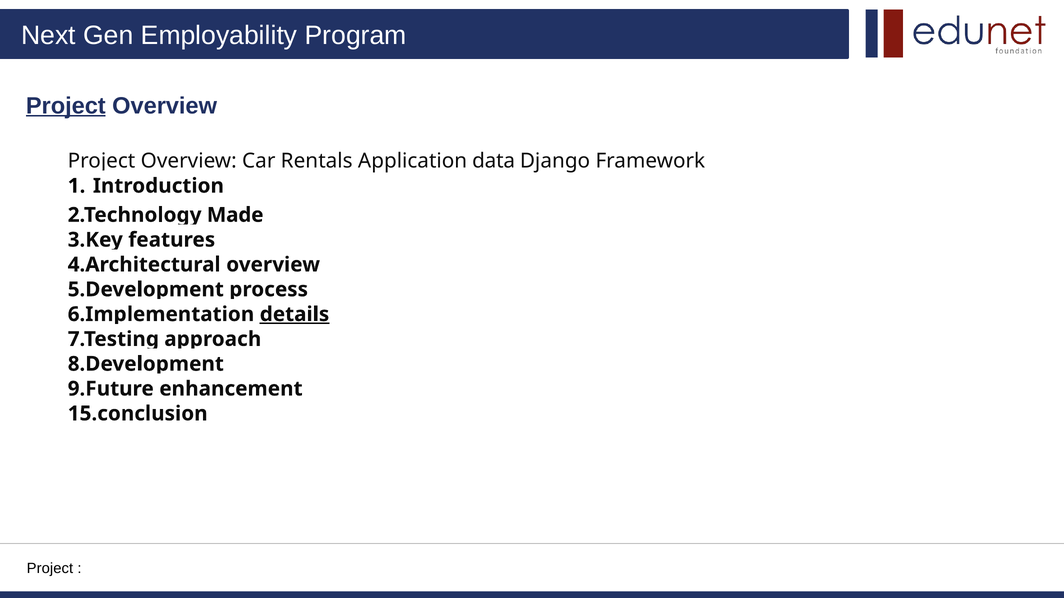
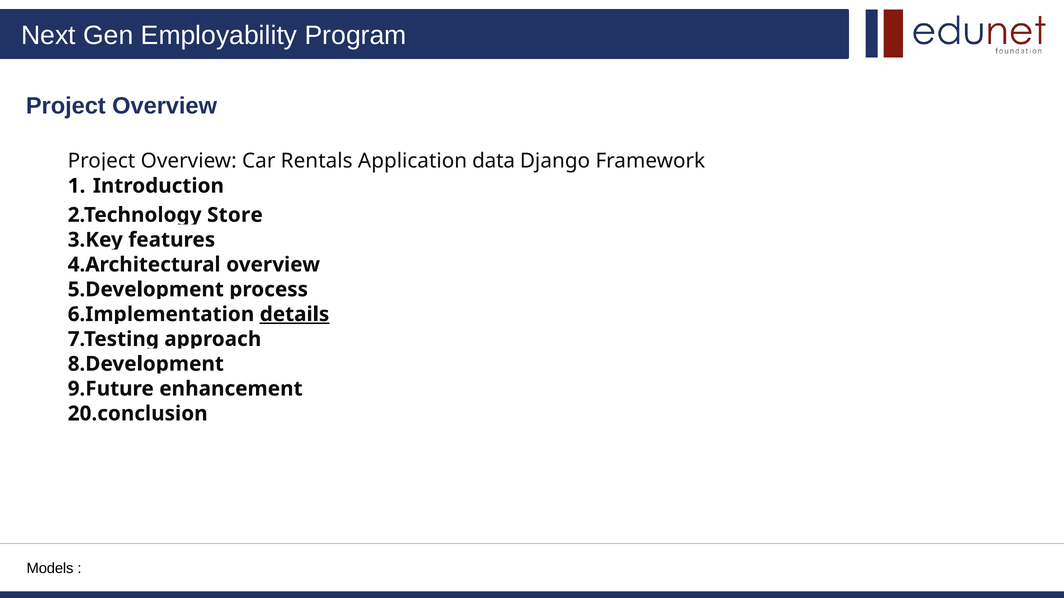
Project underline: present -> none (66, 106)
Made: Made -> Store (235, 215)
15.conclusion: 15.conclusion -> 20.conclusion (138, 414)
Project: Project -> Models (50, 569)
